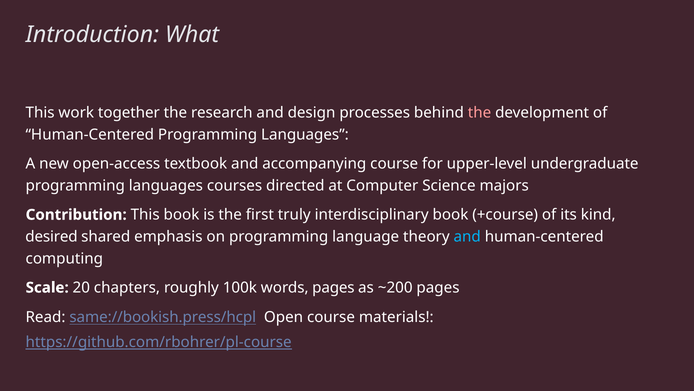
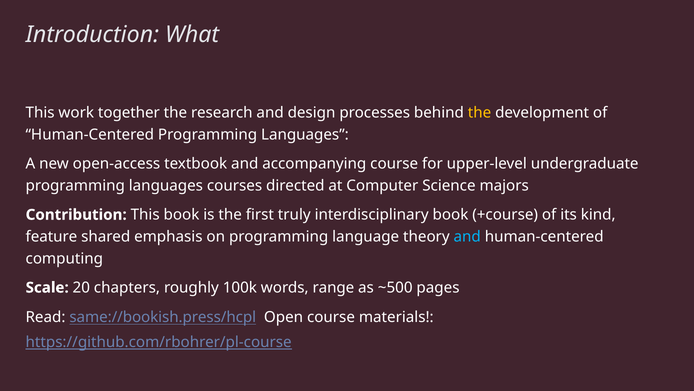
the colour: pink -> yellow (479, 113)
desired: desired -> feature (51, 236)
words pages: pages -> range (333, 287)
~200: ~200 -> ~500 (395, 287)
